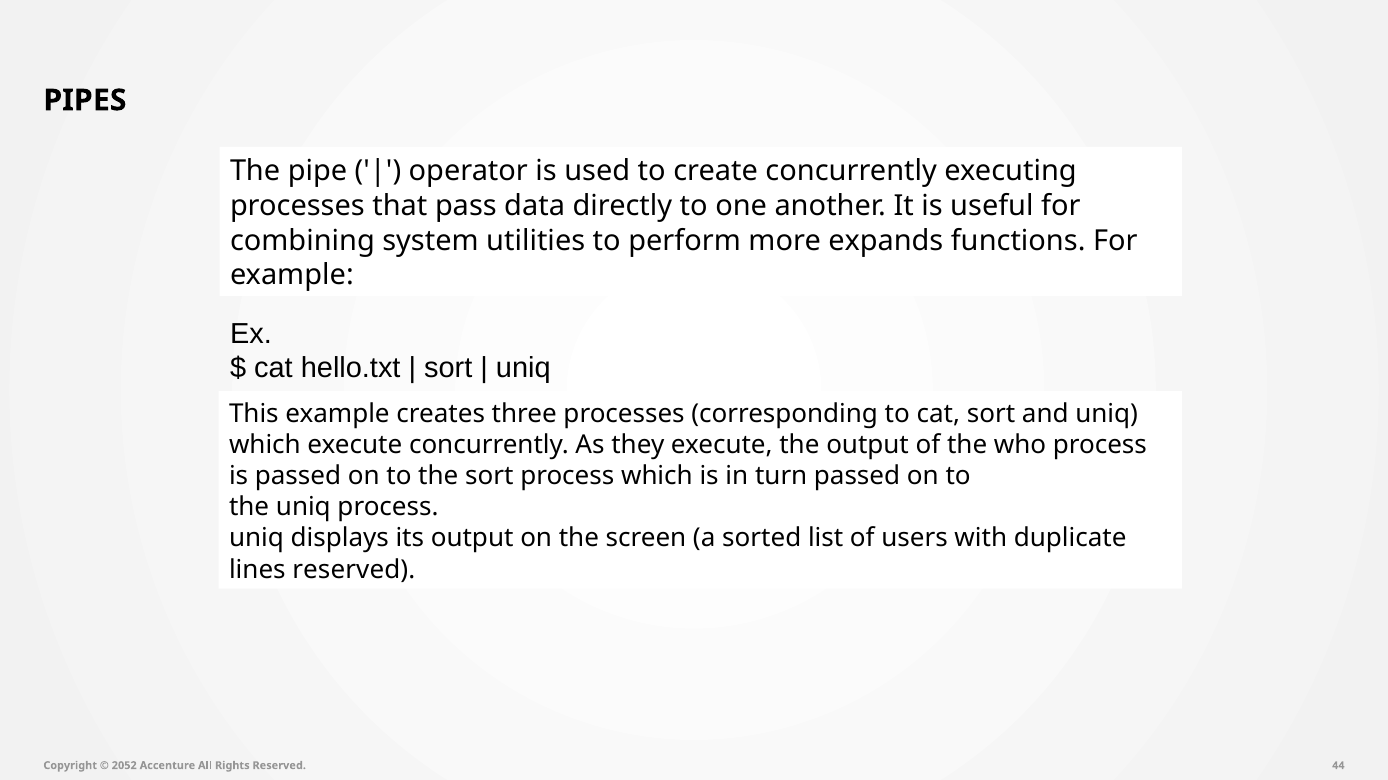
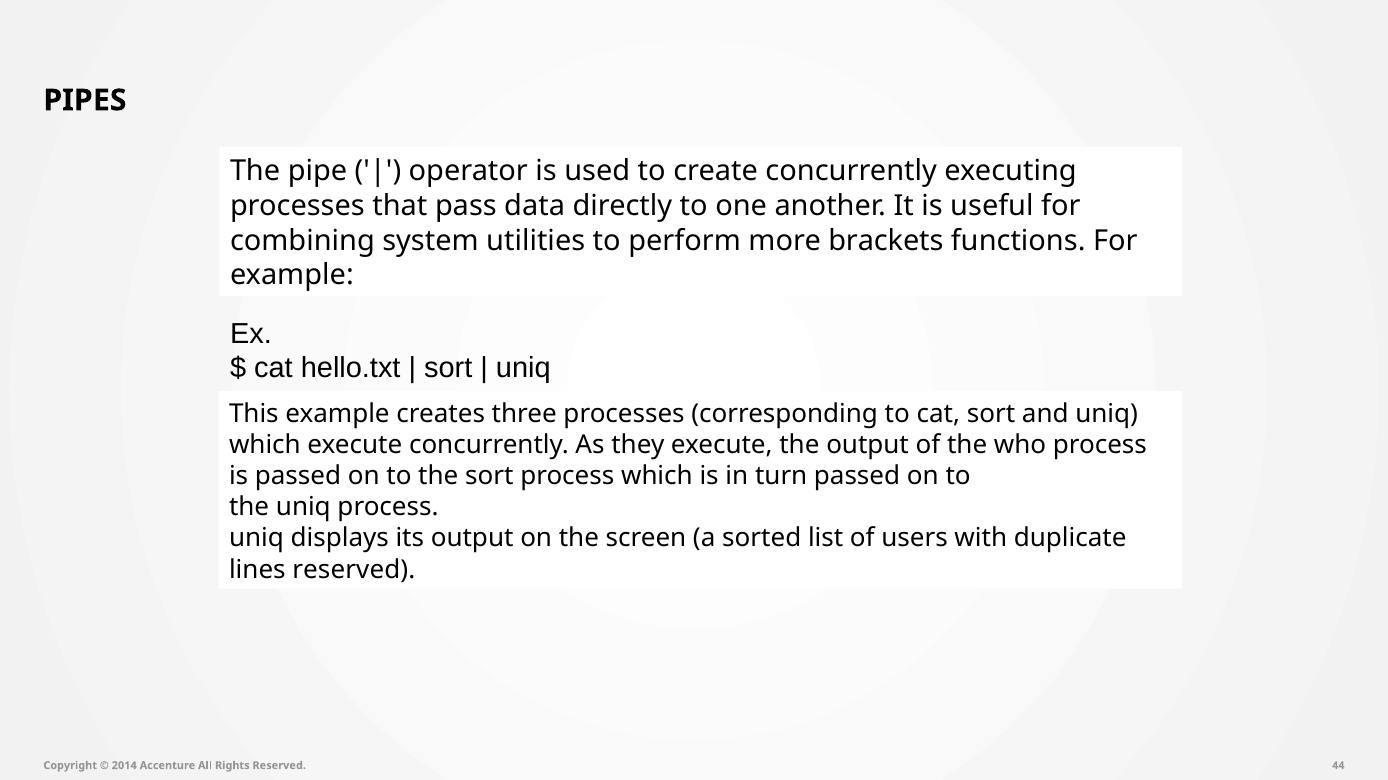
expands: expands -> brackets (886, 241)
2052: 2052 -> 2014 (124, 766)
